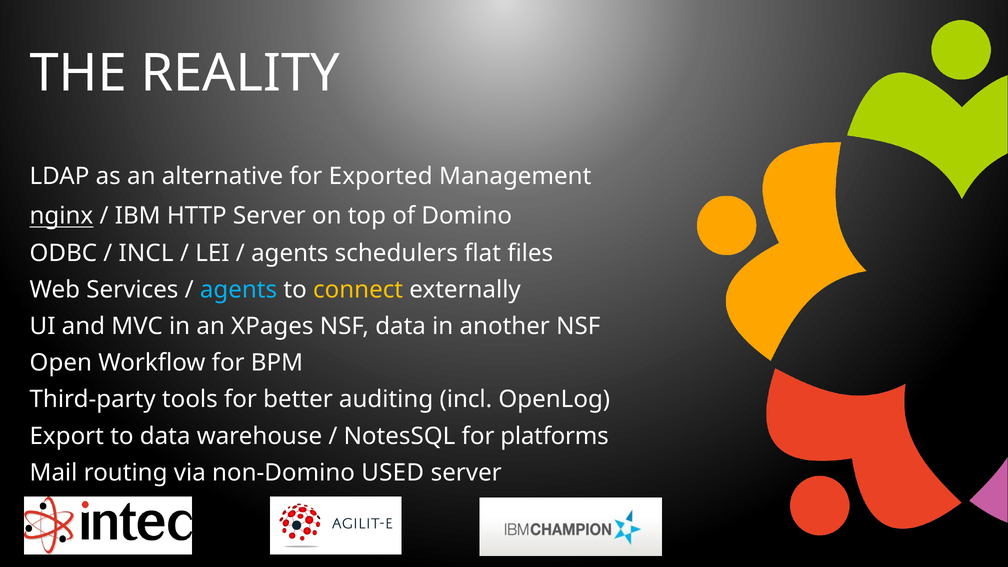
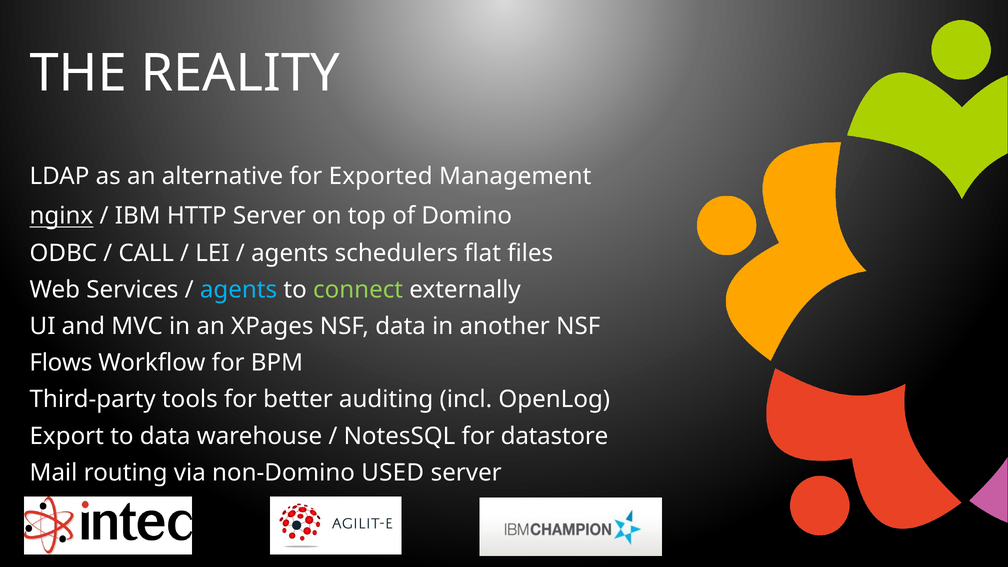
INCL: INCL -> CALL (146, 253)
connect colour: yellow -> light green (358, 290)
Open: Open -> Flows (61, 363)
platforms: platforms -> datastore (555, 436)
